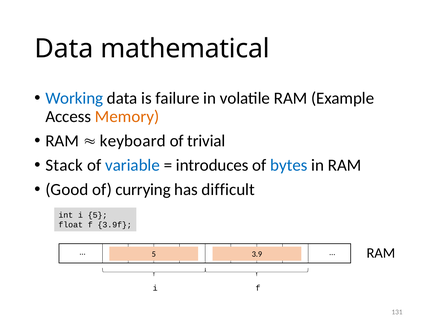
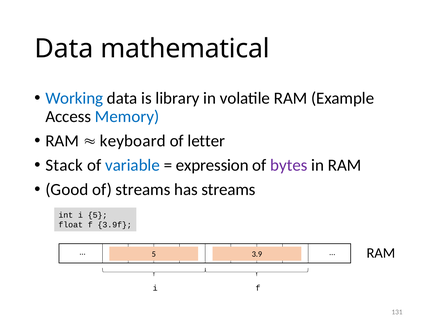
failure: failure -> library (178, 99)
Memory colour: orange -> blue (127, 117)
trivial: trivial -> letter (206, 141)
introduces: introduces -> expression (212, 166)
bytes colour: blue -> purple (289, 166)
of currying: currying -> streams (143, 190)
has difficult: difficult -> streams (228, 190)
